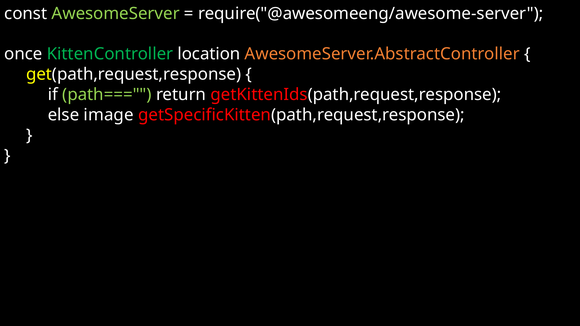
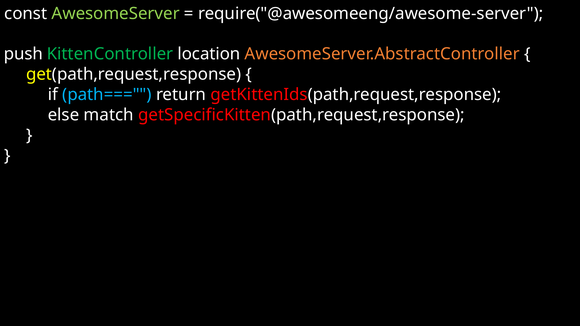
once: once -> push (23, 54)
path=== colour: light green -> light blue (107, 95)
image: image -> match (109, 115)
